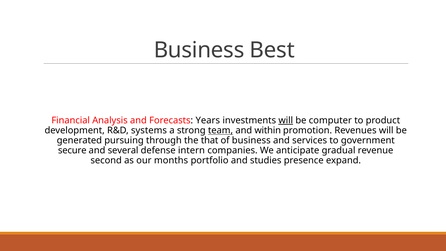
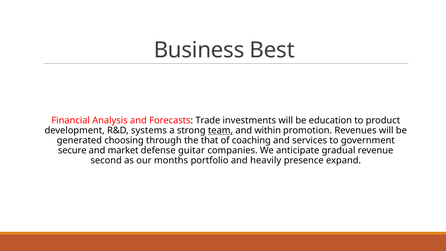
Years: Years -> Trade (208, 120)
will underline: present -> none (286, 120)
computer: computer -> education (330, 120)
pursuing: pursuing -> choosing (124, 140)
of business: business -> coaching (251, 140)
several: several -> market (123, 150)
intern: intern -> guitar (191, 150)
studies: studies -> heavily (266, 161)
